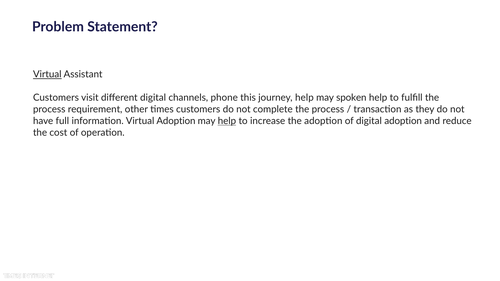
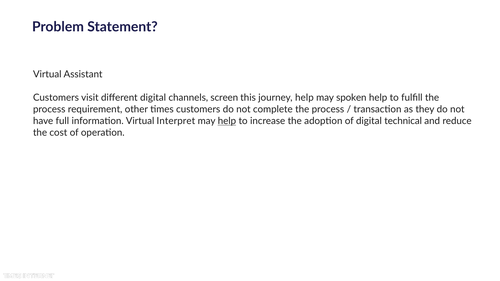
Virtual underline: present -> none (47, 74)
phone: phone -> screen (224, 98)
Virtual Adoption: Adoption -> Interpret (176, 121)
digital adoption: adoption -> technical (403, 121)
